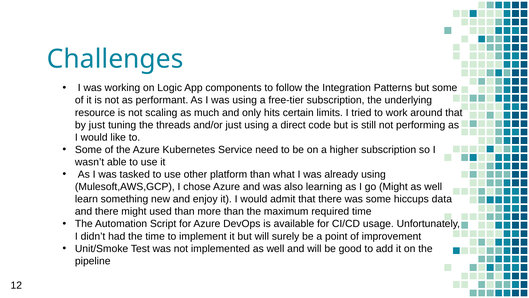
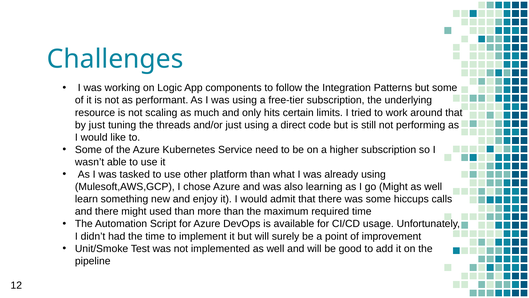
data: data -> calls (442, 199)
